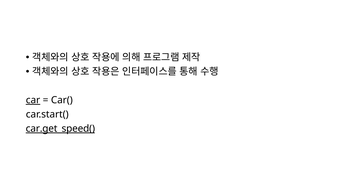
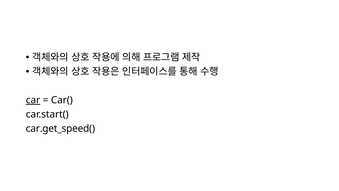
car.get_speed( underline: present -> none (60, 128)
